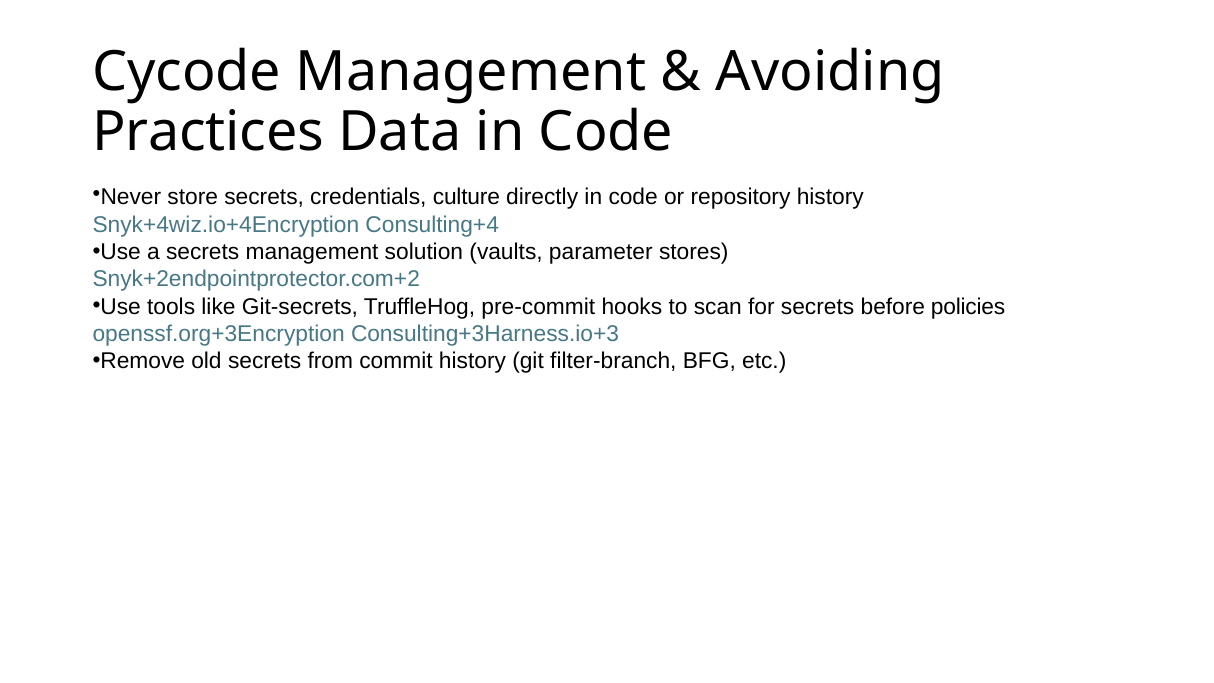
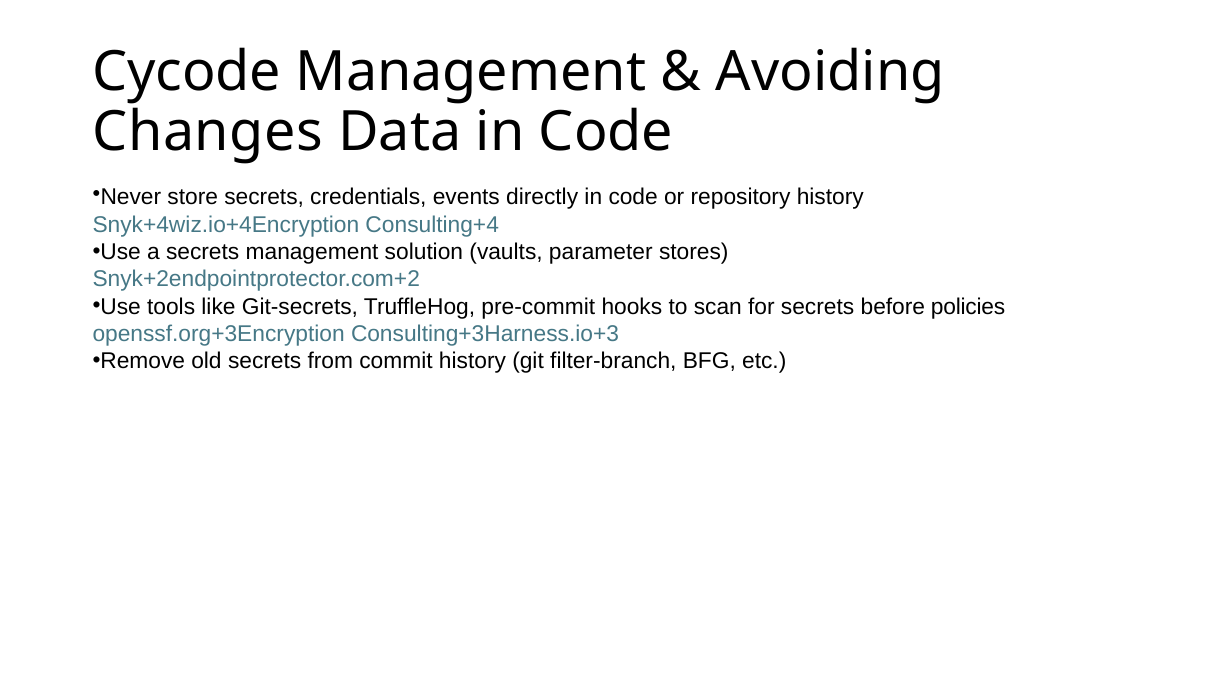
Practices: Practices -> Changes (208, 132)
culture: culture -> events (466, 197)
